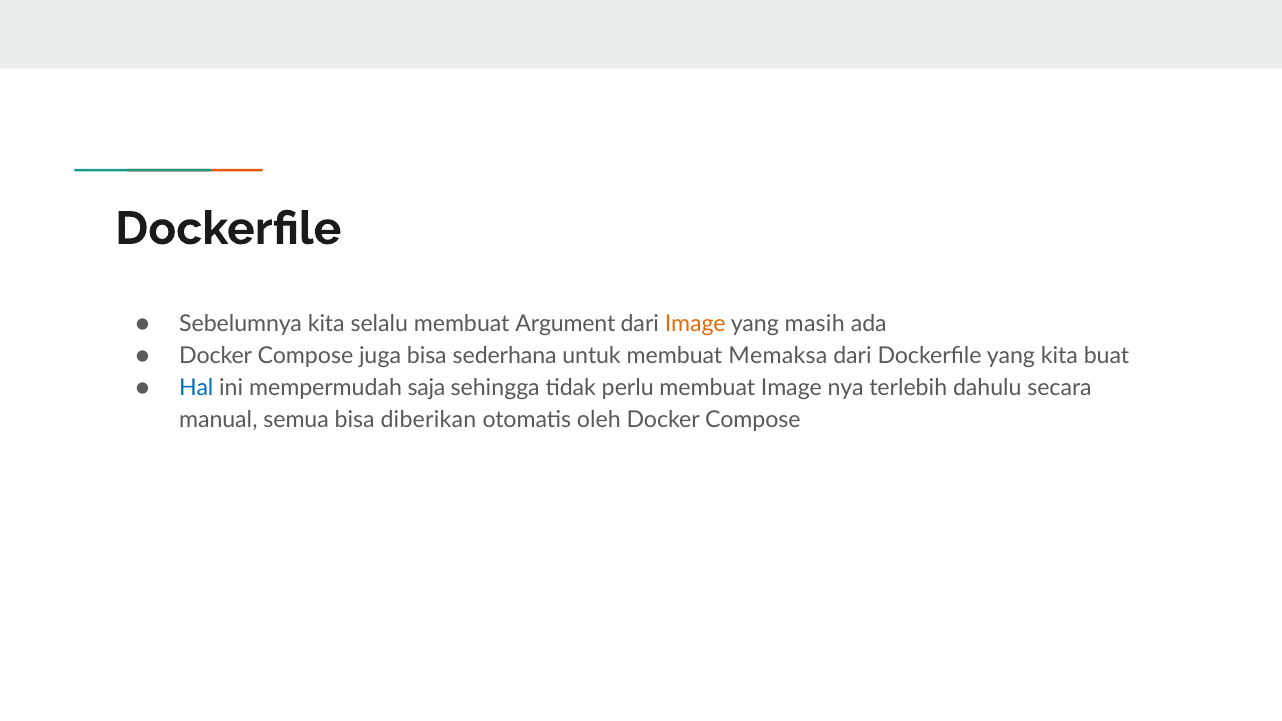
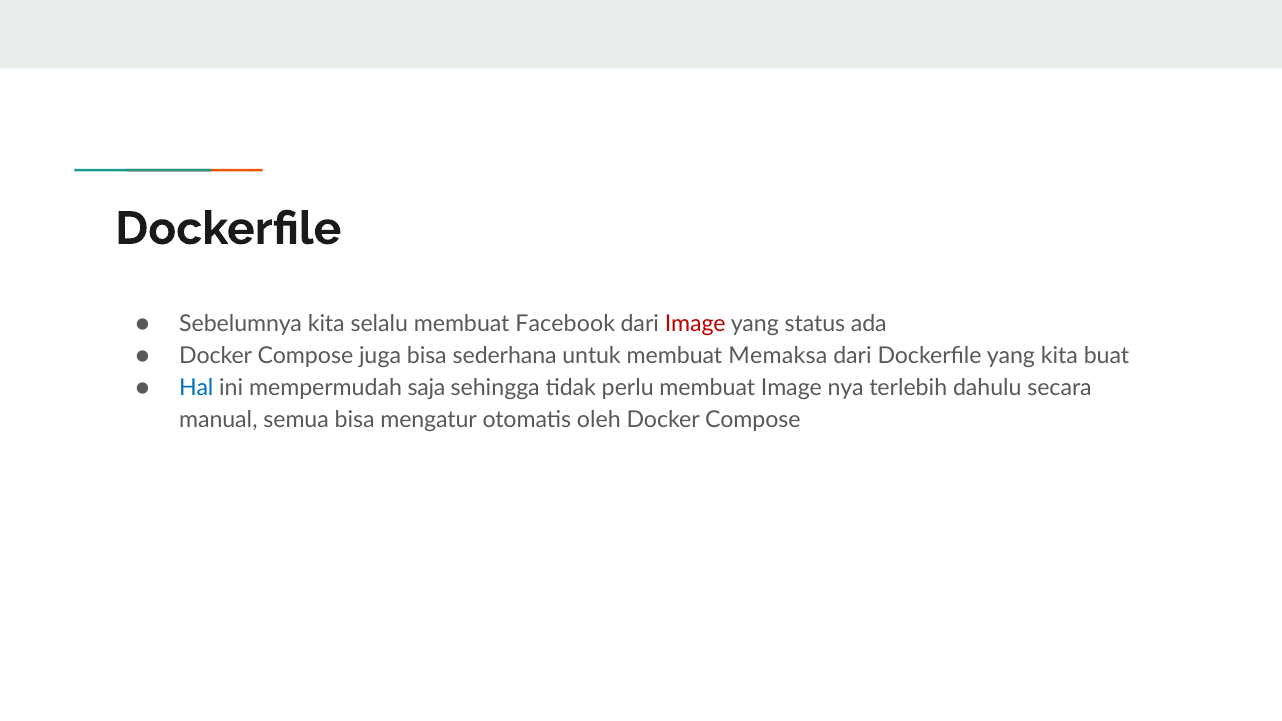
Argument: Argument -> Facebook (565, 324)
Image colour: orange -> red (695, 324)
masih: masih -> status (815, 324)
diberikan: diberikan -> mengatur (429, 420)
